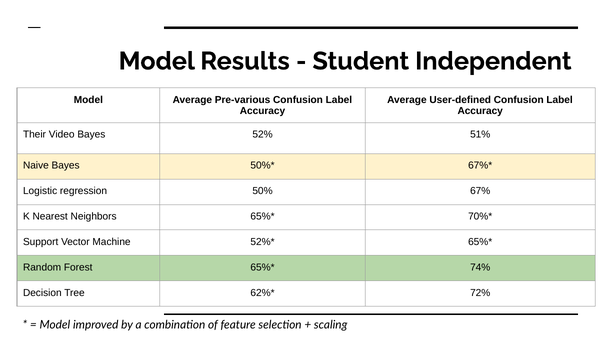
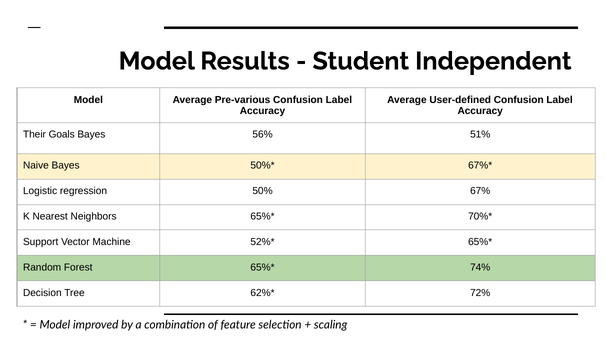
Video: Video -> Goals (62, 134)
52%: 52% -> 56% (263, 134)
